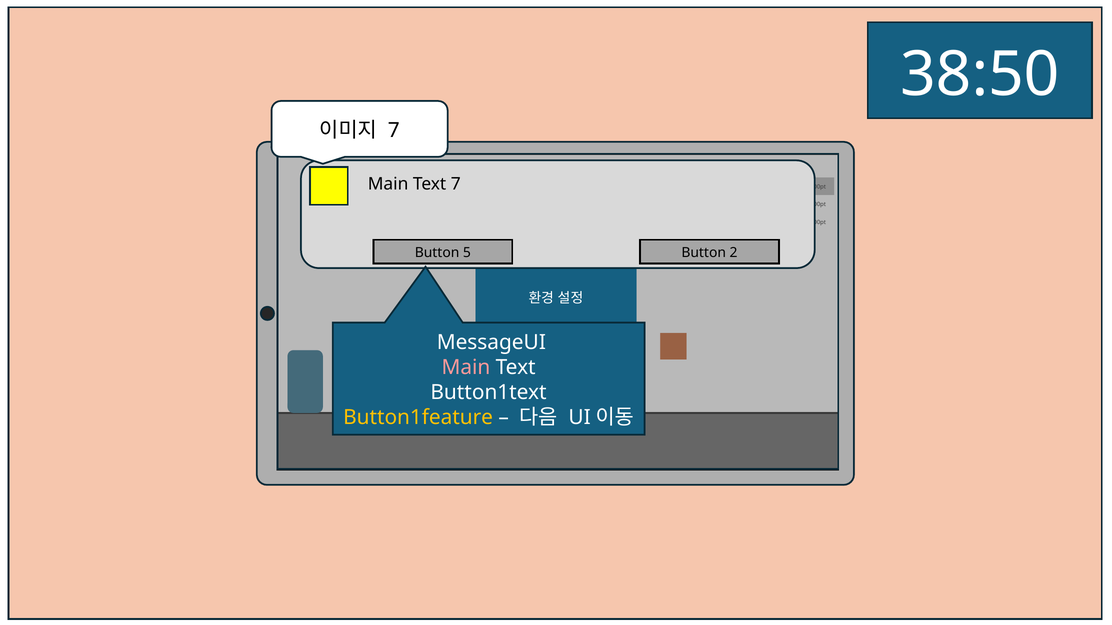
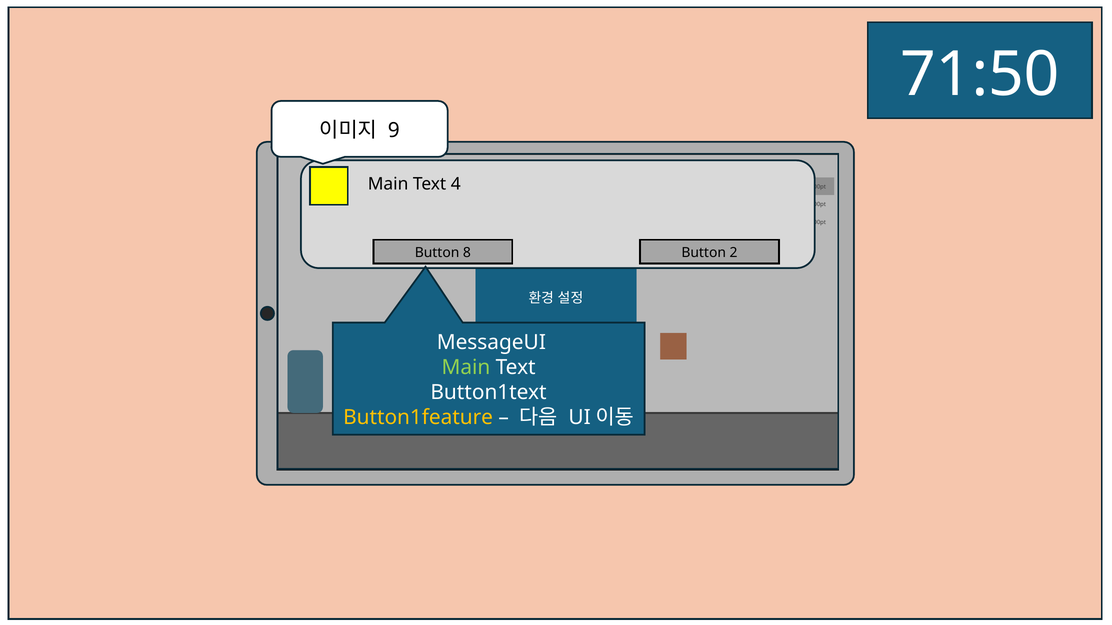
38:50: 38:50 -> 71:50 (980, 75)
7: 7 -> 9 (394, 130)
Text 7: 7 -> 4 (456, 184)
5: 5 -> 8 (467, 253)
Main colour: pink -> light green (466, 368)
